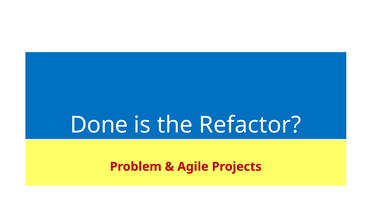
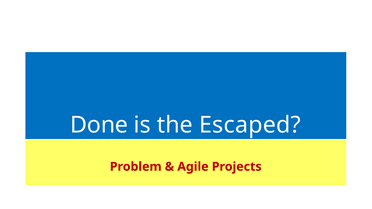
Refactor: Refactor -> Escaped (250, 125)
